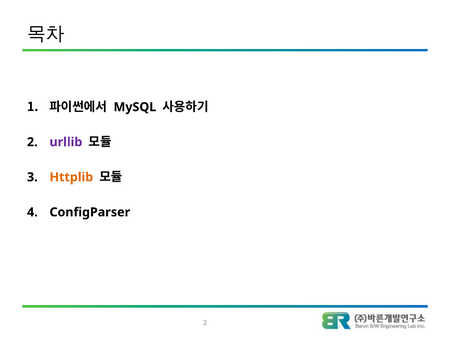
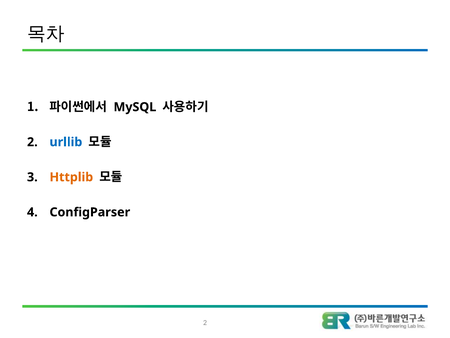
urllib colour: purple -> blue (66, 142)
